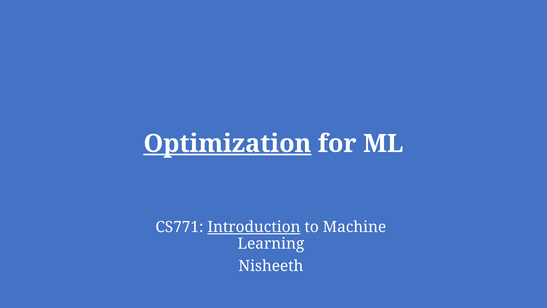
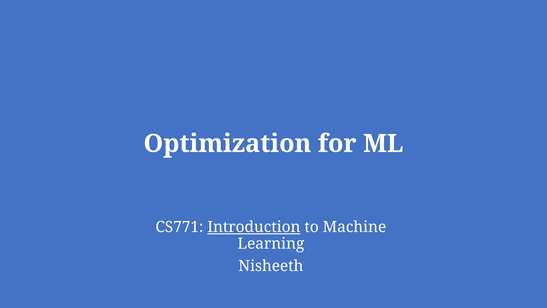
Optimization underline: present -> none (227, 144)
